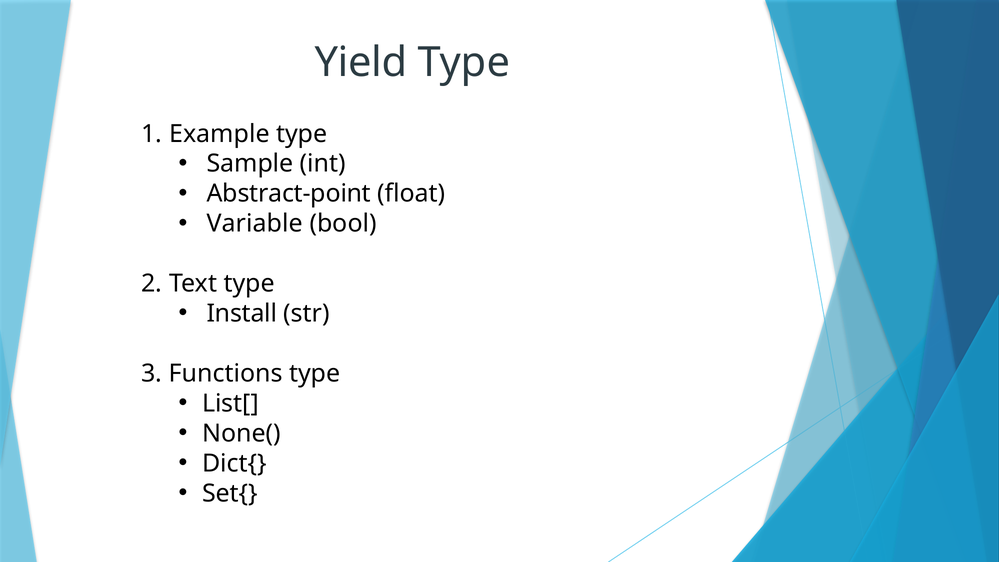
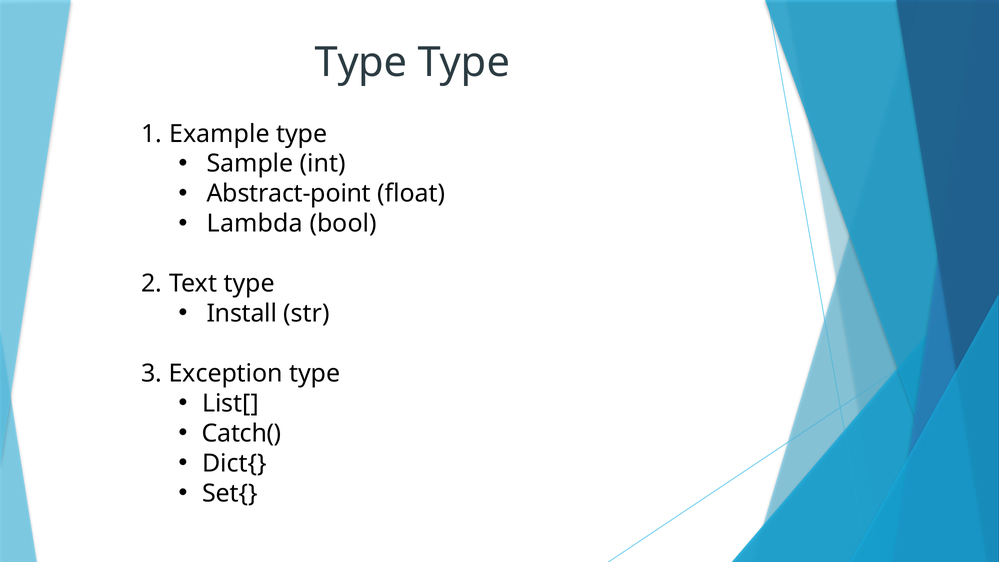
Yield: Yield -> Type (361, 63)
Variable: Variable -> Lambda (255, 224)
Functions: Functions -> Exception (226, 374)
None(: None( -> Catch( (242, 433)
